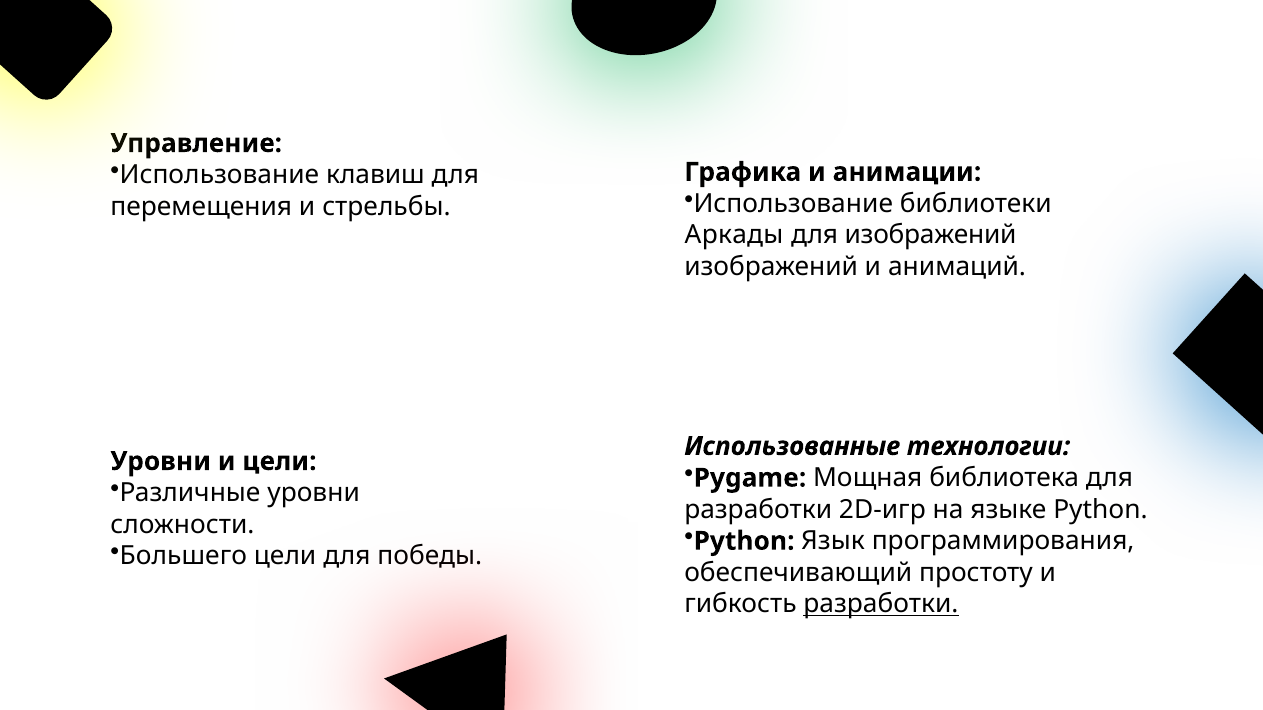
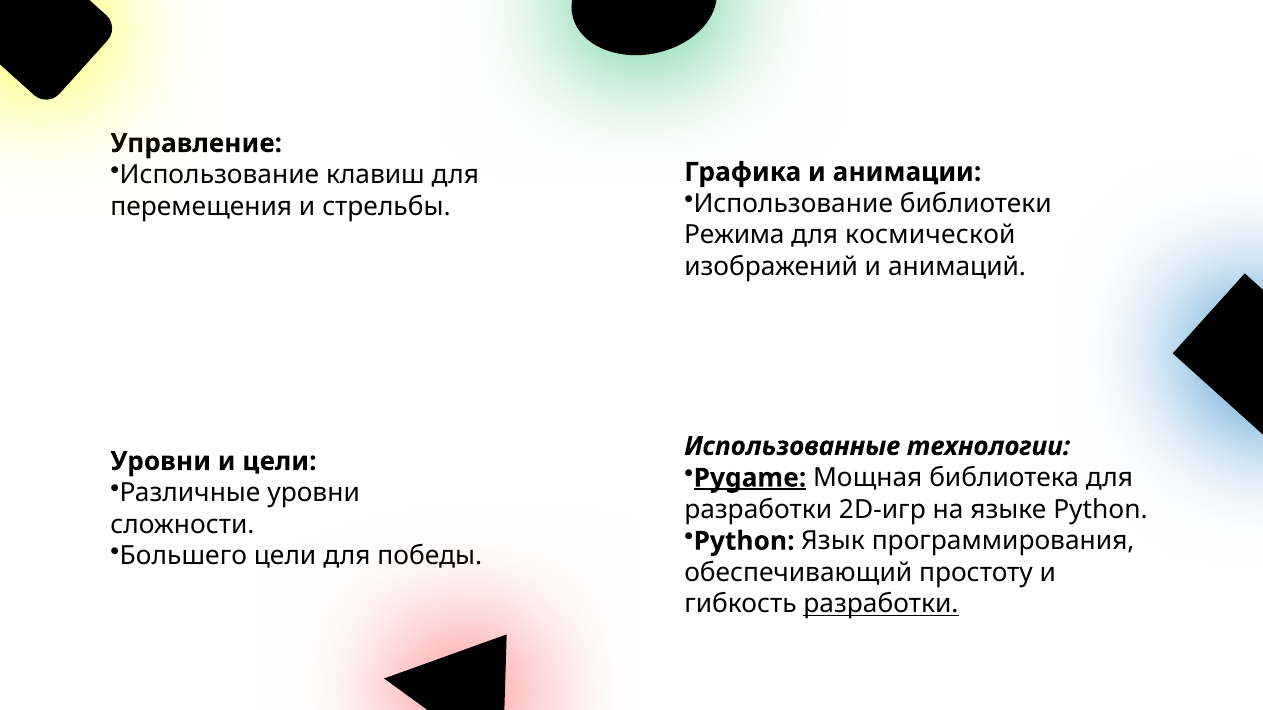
Аркады: Аркады -> Режима (734, 235)
для изображений: изображений -> космической (930, 235)
Pygame underline: none -> present (750, 478)
